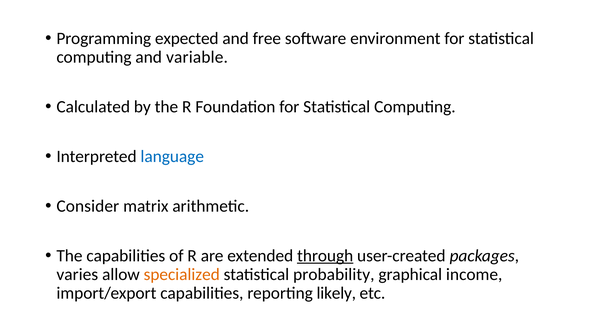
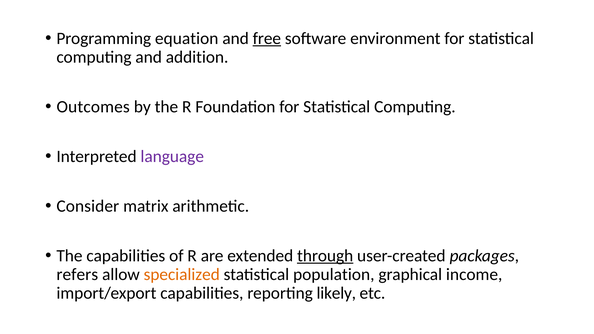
expected: expected -> equation (187, 38)
free underline: none -> present (267, 38)
variable: variable -> addition (197, 57)
Calculated: Calculated -> Outcomes (93, 107)
language colour: blue -> purple (172, 156)
varies: varies -> refers (77, 275)
probability: probability -> population (334, 275)
